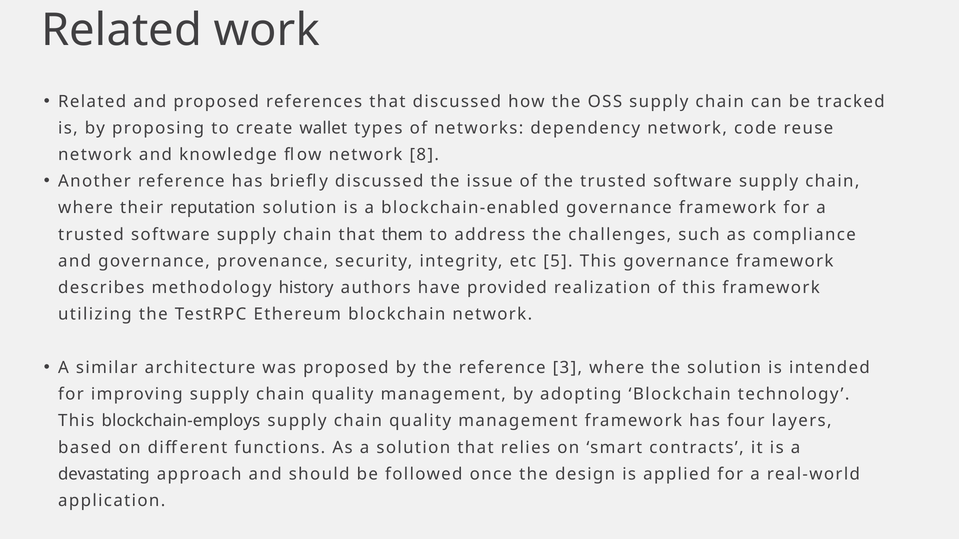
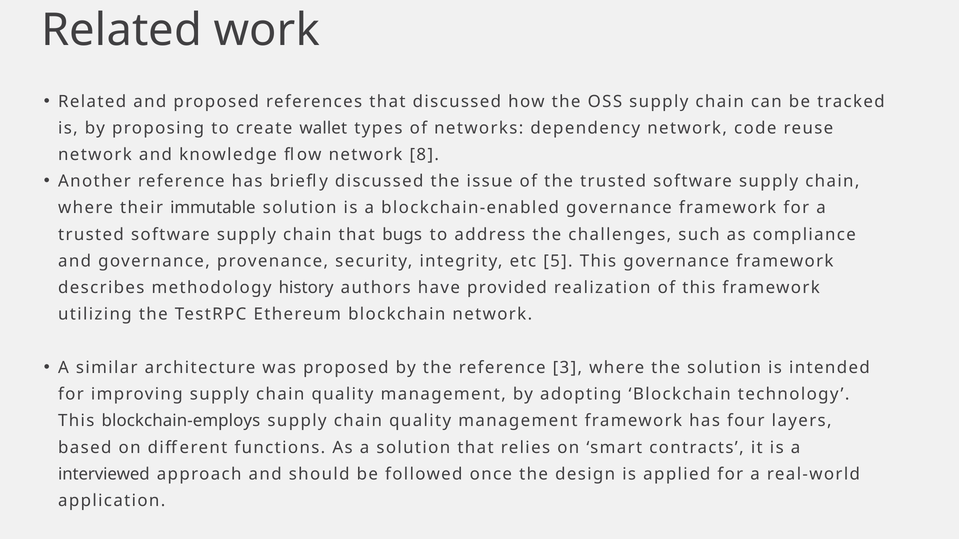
reputation: reputation -> immutable (213, 208)
them: them -> bugs (402, 235)
devastating: devastating -> interviewed (104, 474)
